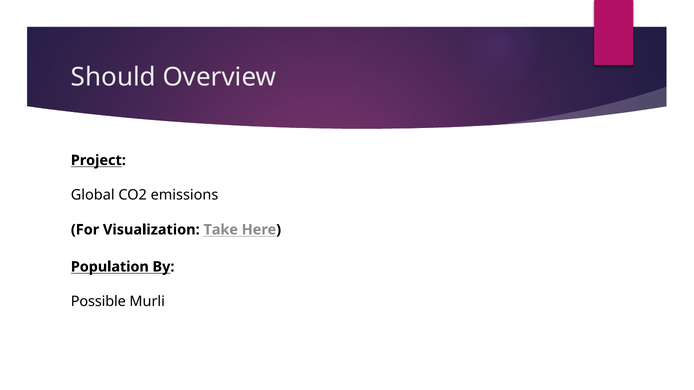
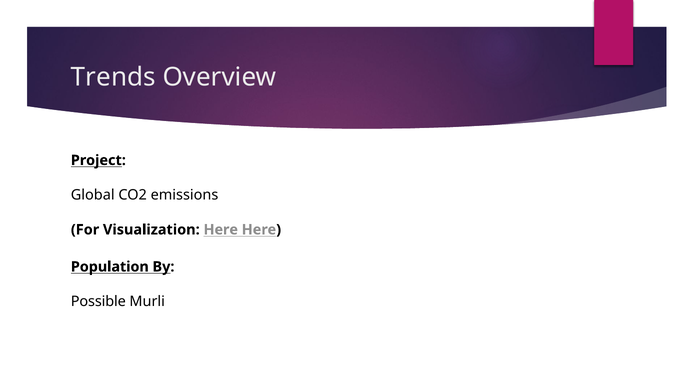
Should: Should -> Trends (113, 77)
Visualization Take: Take -> Here (221, 230)
